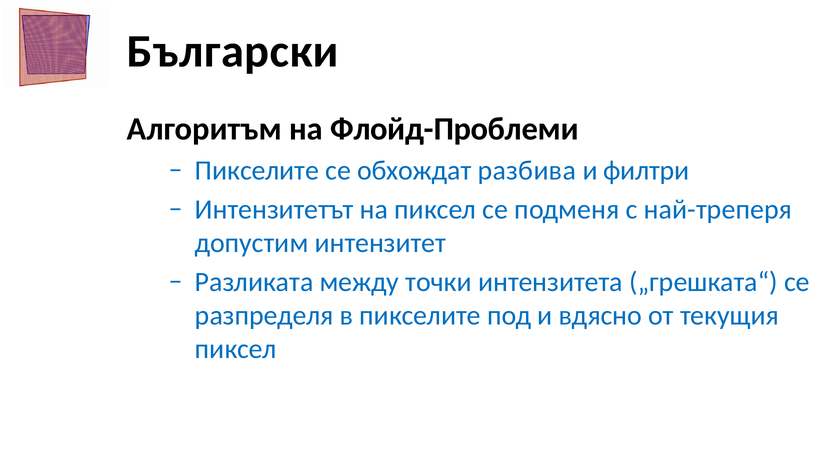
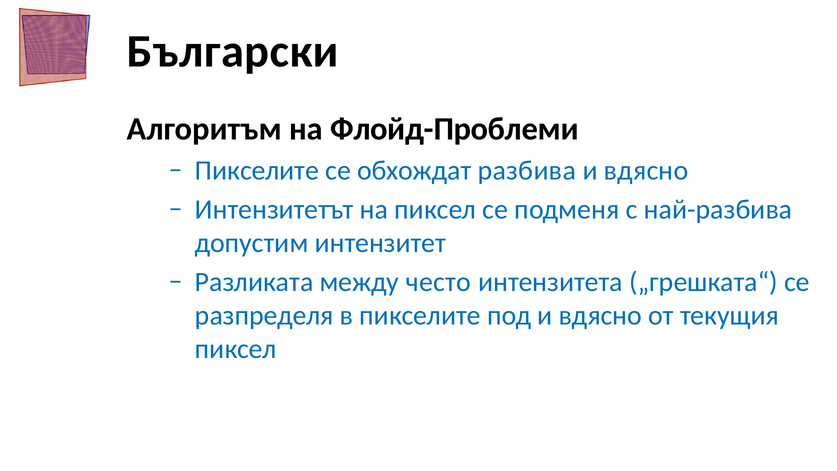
филтри: филтри -> вдясно (646, 170)
най-треперя: най-треперя -> най-разбива (718, 209)
точки: точки -> често (438, 282)
